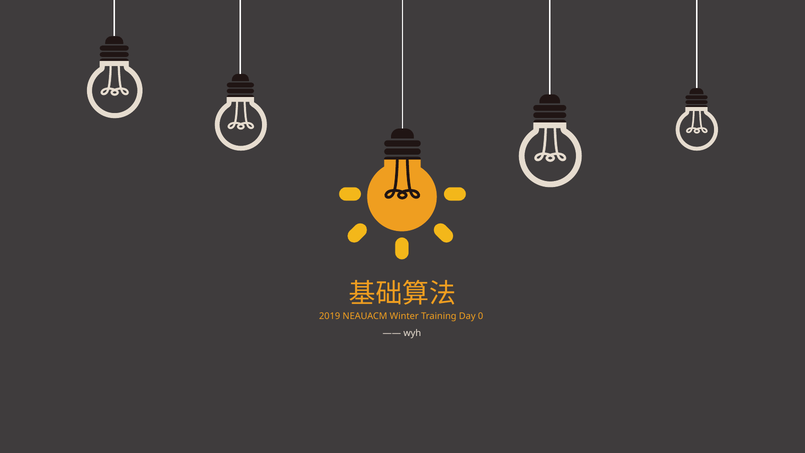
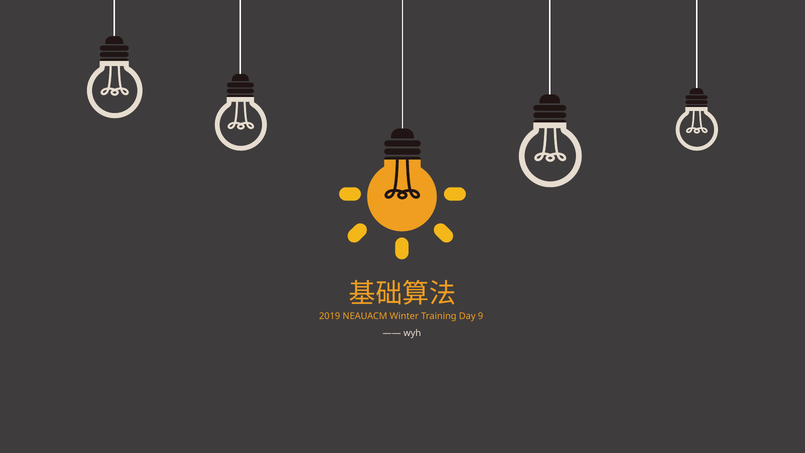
0: 0 -> 9 (481, 316)
